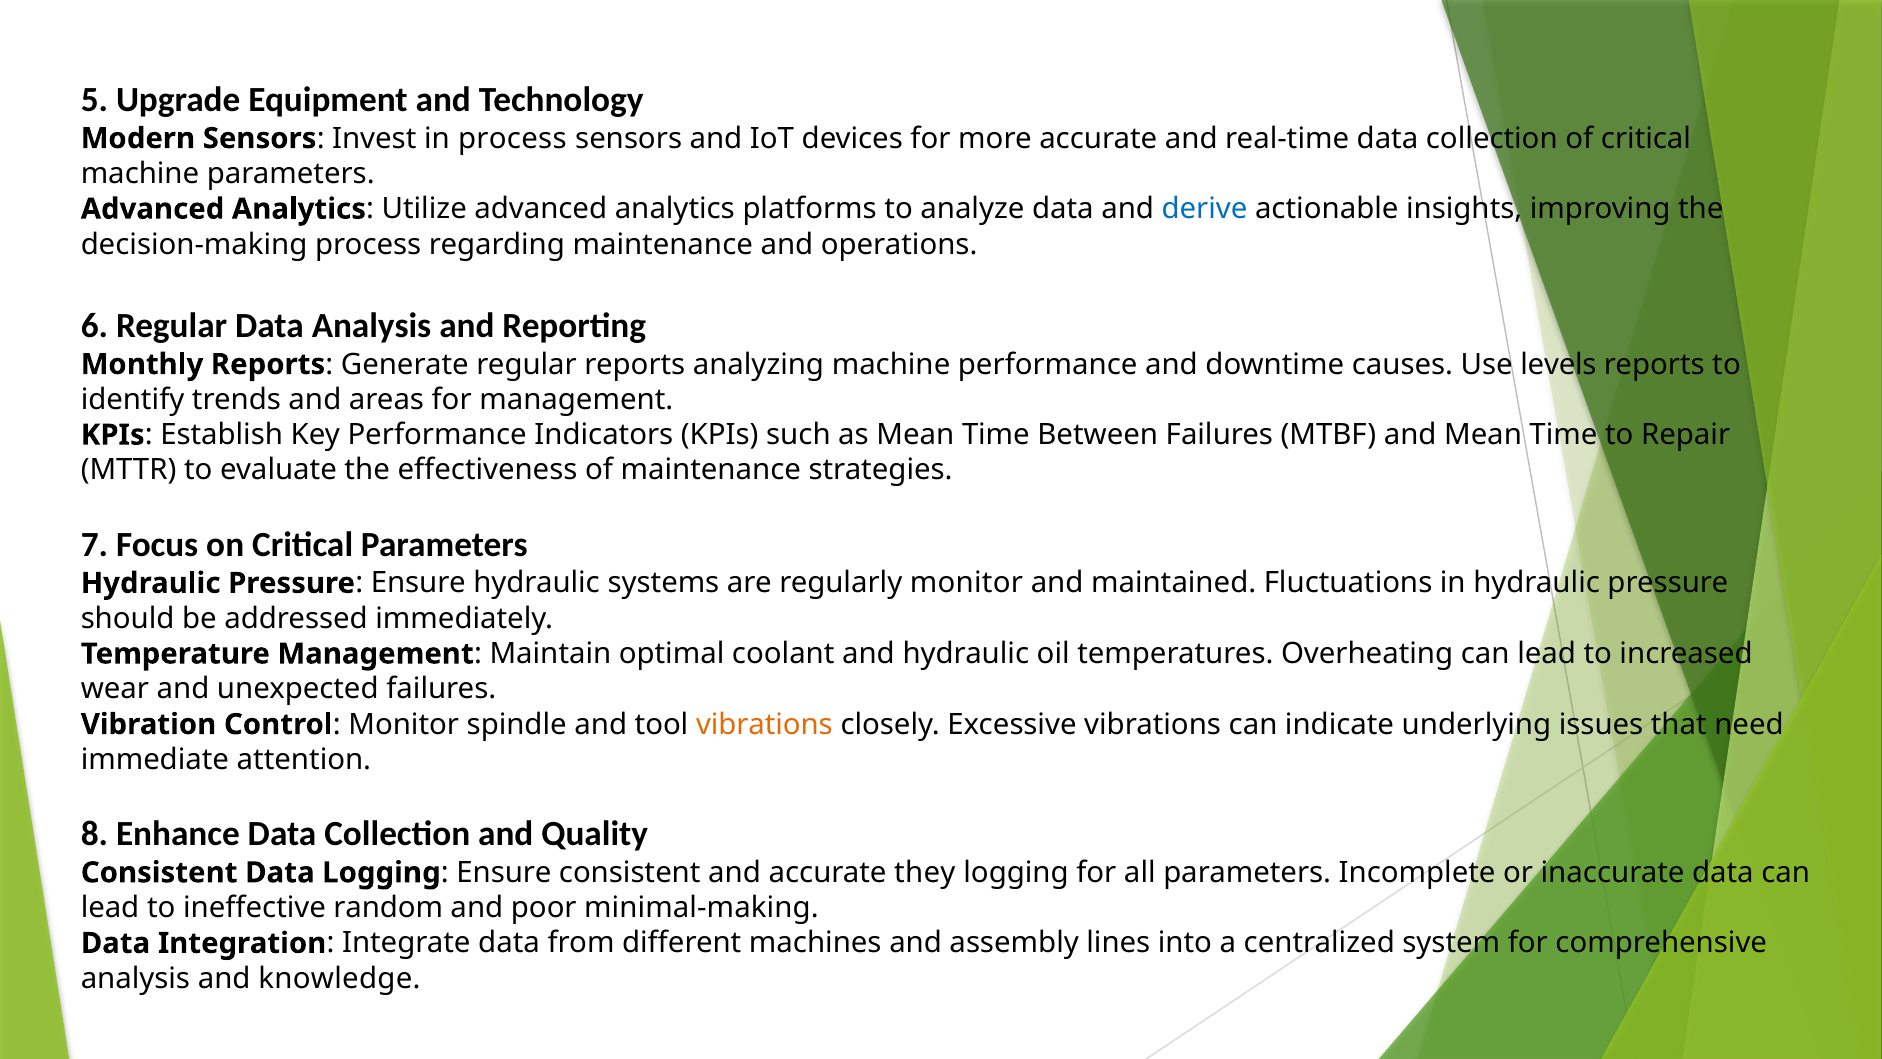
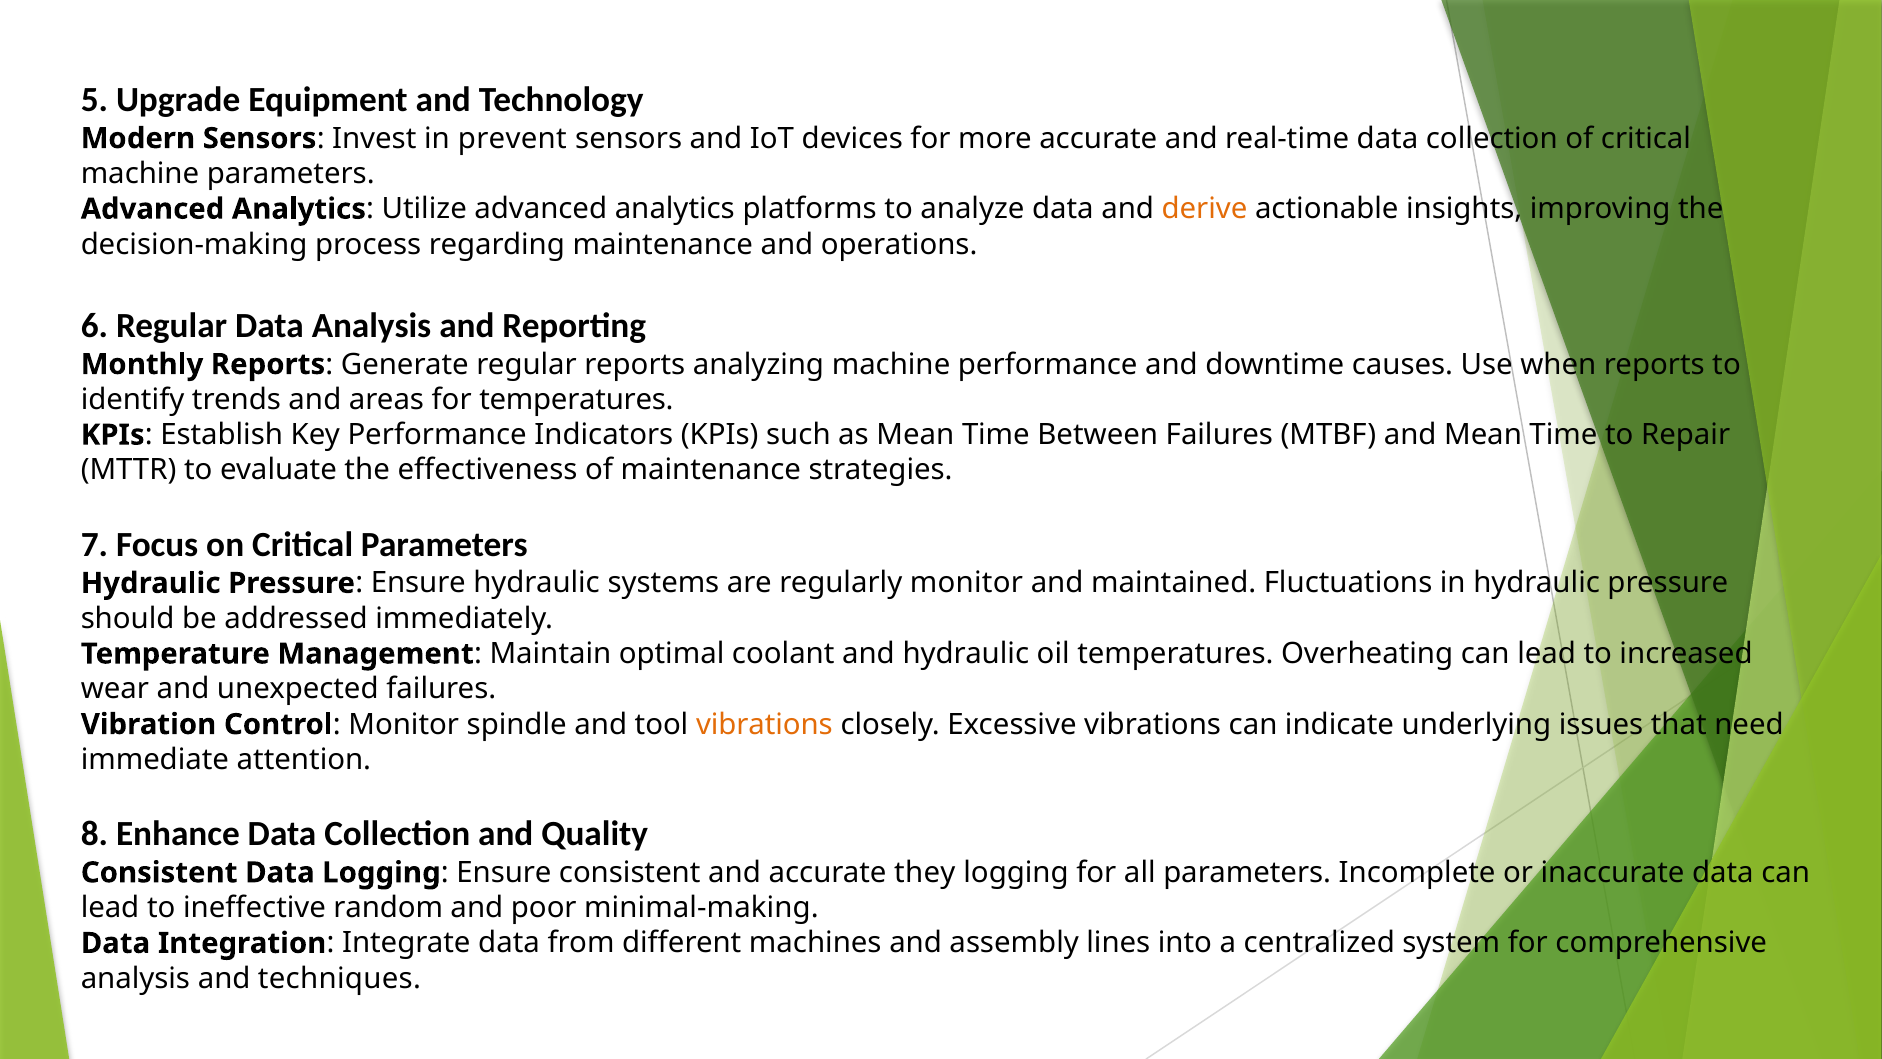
in process: process -> prevent (512, 138)
derive colour: blue -> orange (1205, 209)
levels: levels -> when (1558, 364)
for management: management -> temperatures (576, 400)
knowledge: knowledge -> techniques (339, 978)
